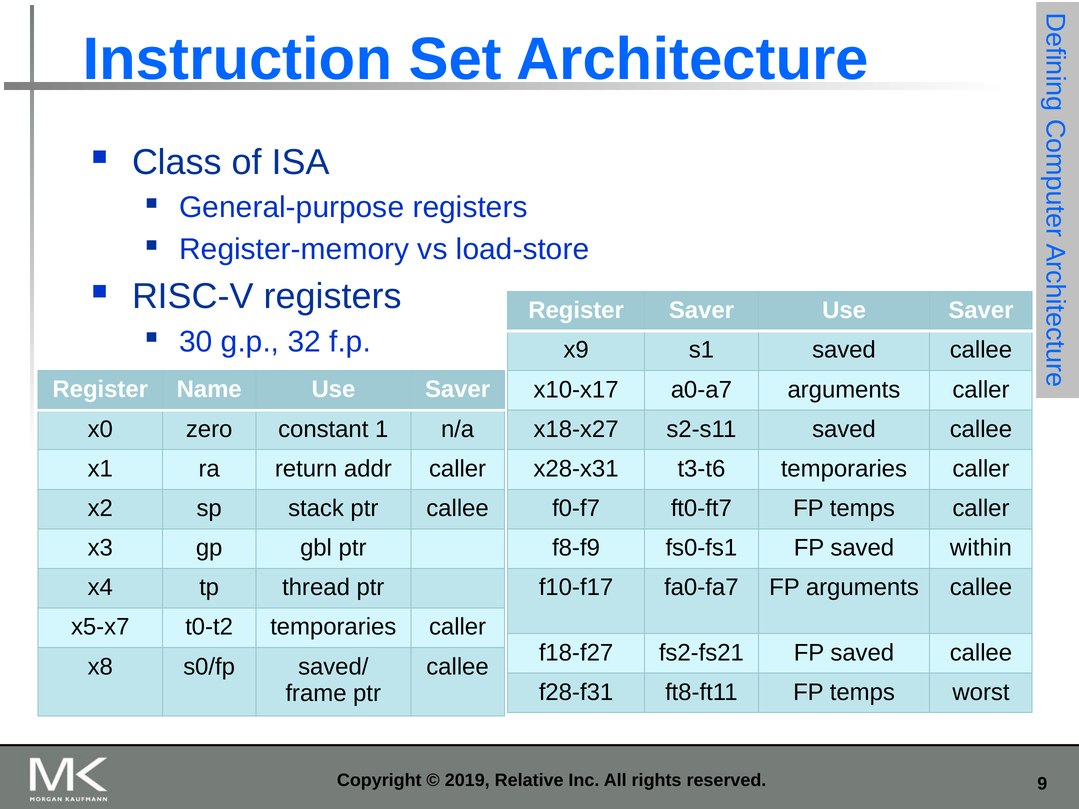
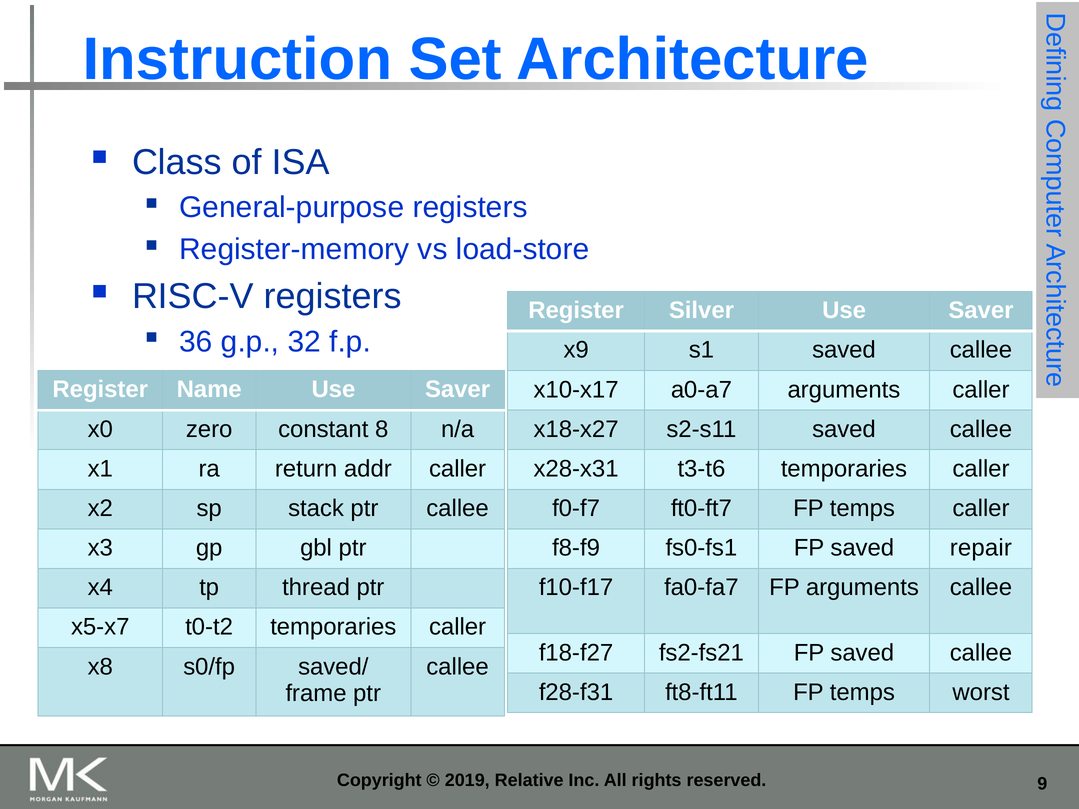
Register Saver: Saver -> Silver (701, 311)
30: 30 -> 36 (196, 342)
1: 1 -> 8 (382, 429)
within: within -> repair (981, 548)
